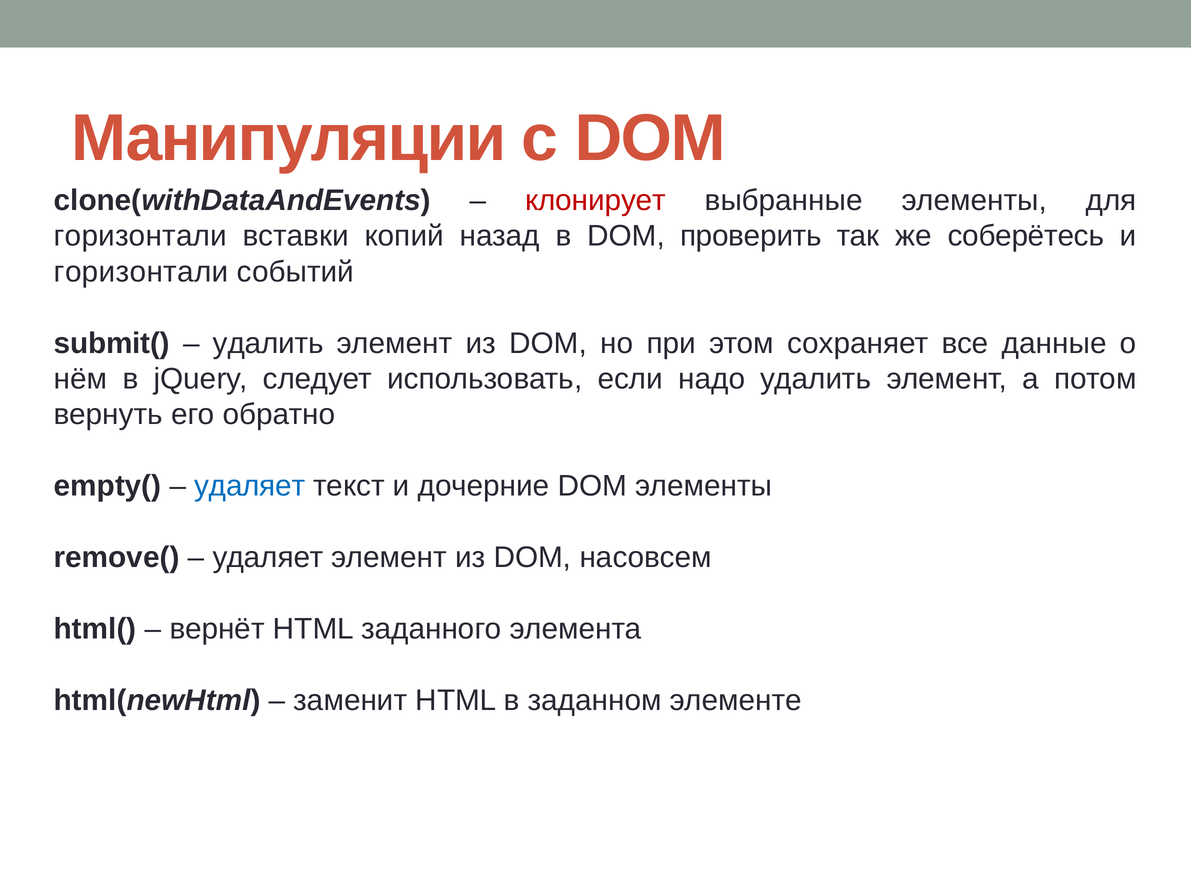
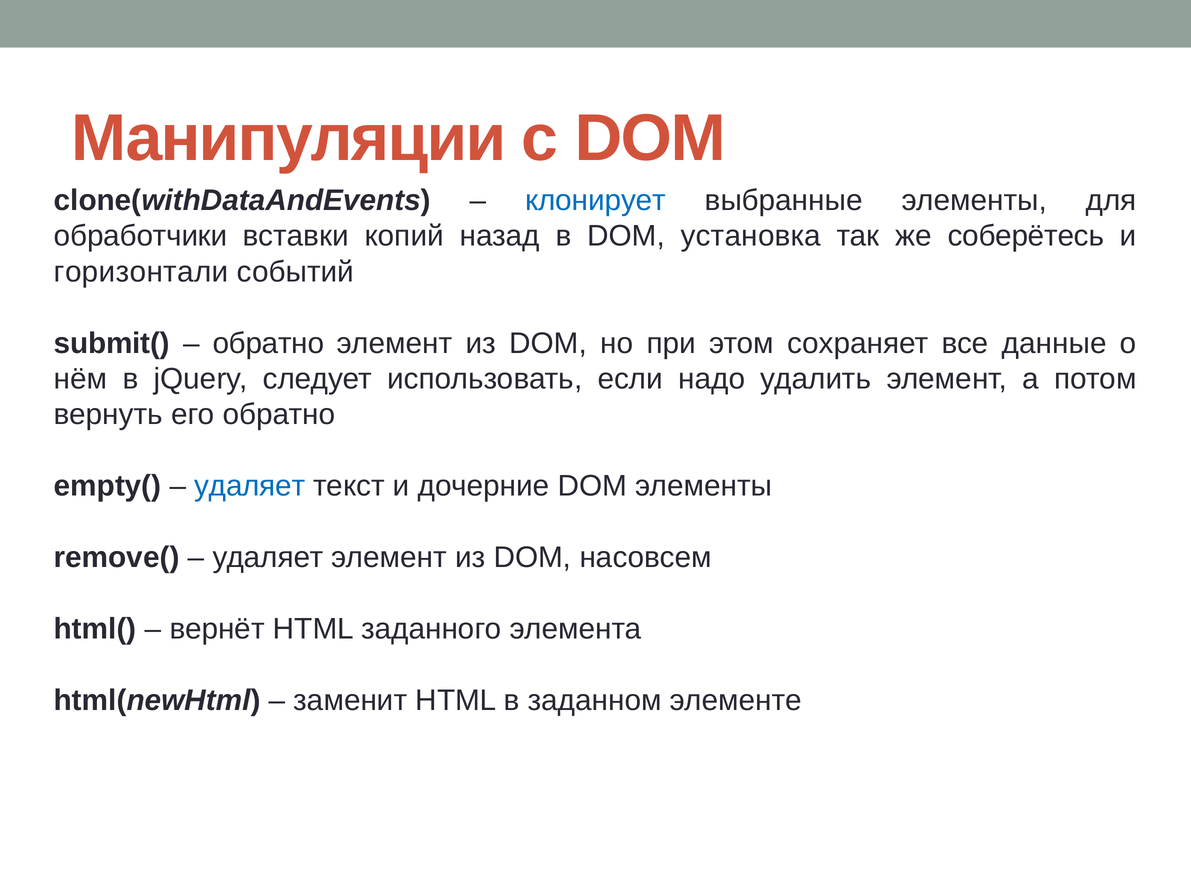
клонирует colour: red -> blue (596, 200)
горизонтали: горизонтали -> обработчики (141, 236)
проверить: проверить -> установка (751, 236)
удалить: удалить -> обратно (268, 343)
